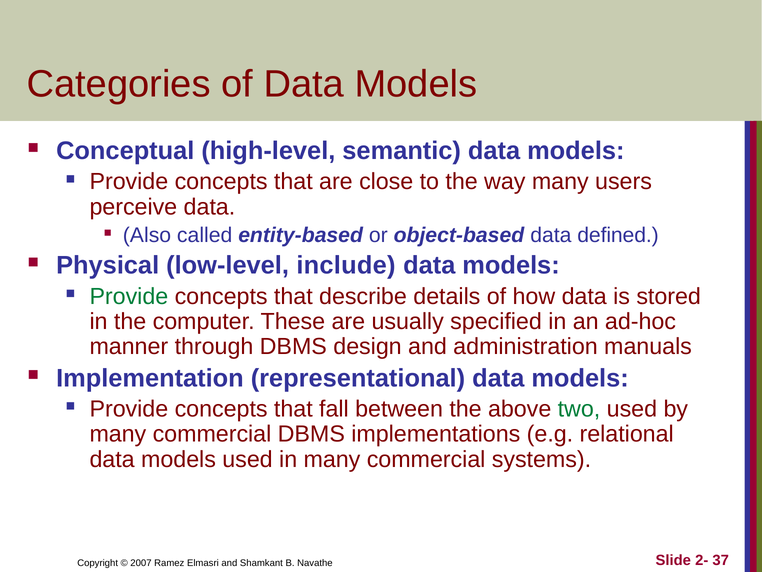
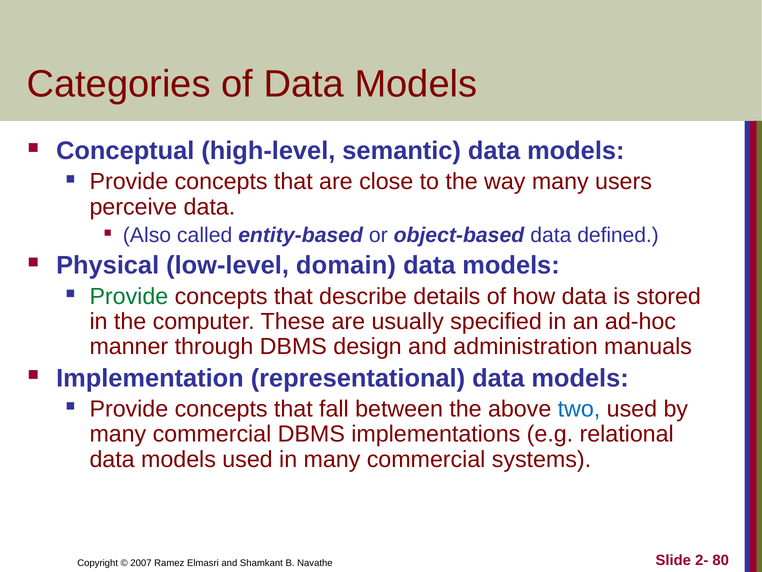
include: include -> domain (346, 265)
two colour: green -> blue (579, 409)
37: 37 -> 80 (721, 560)
